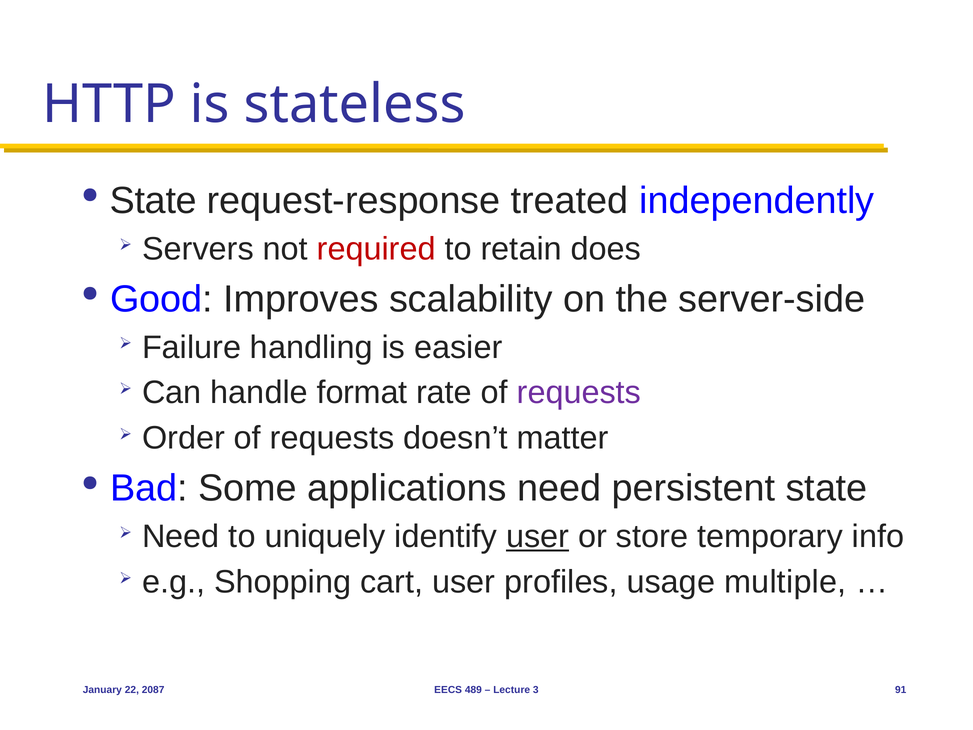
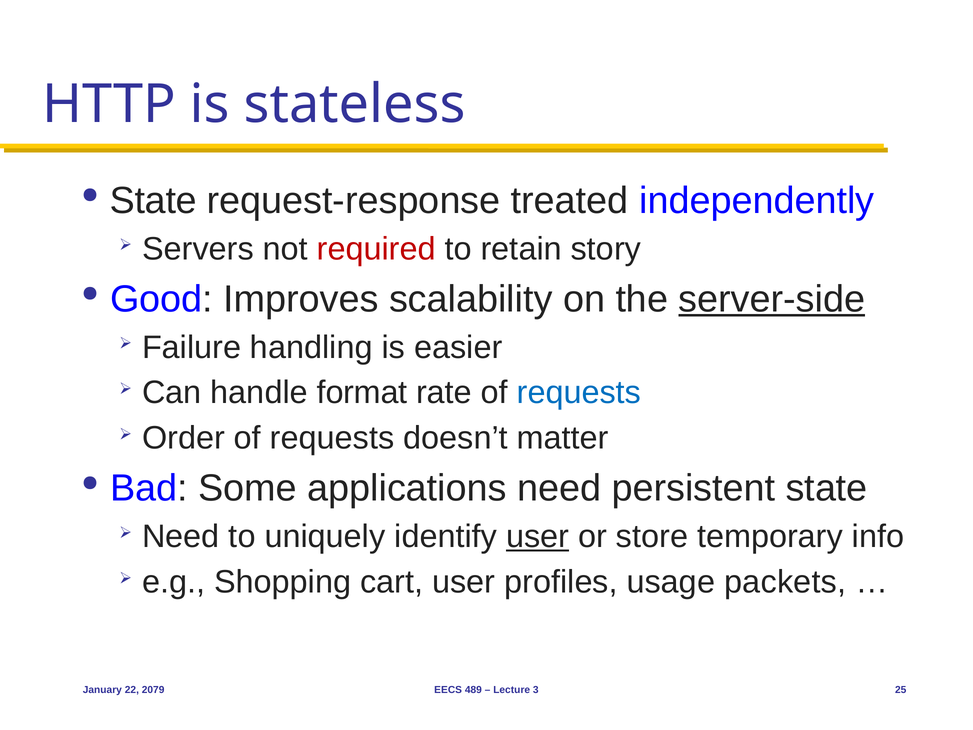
does: does -> story (606, 249)
server-side underline: none -> present (772, 299)
requests colour: purple -> blue (579, 393)
multiple: multiple -> packets (785, 582)
2087: 2087 -> 2079 (153, 690)
91: 91 -> 25 (901, 690)
